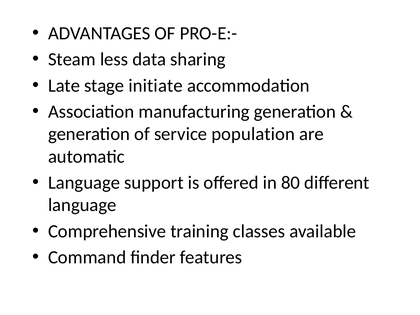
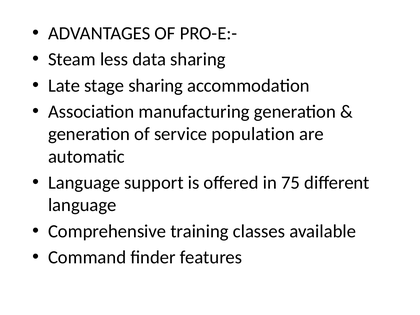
stage initiate: initiate -> sharing (156, 86)
80: 80 -> 75 (291, 183)
